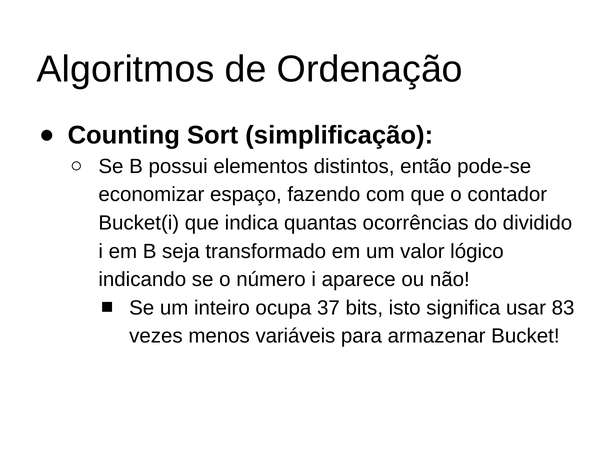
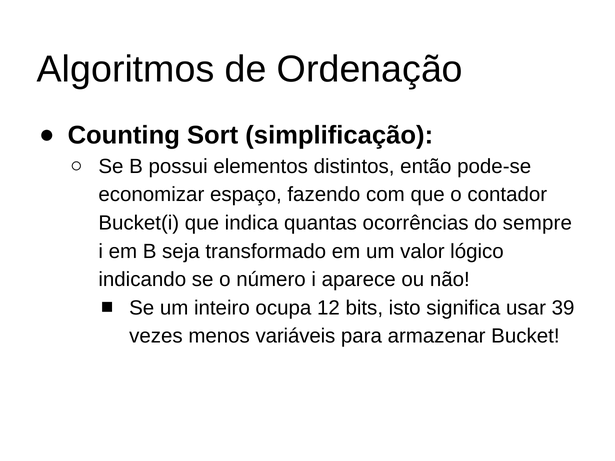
dividido: dividido -> sempre (537, 223)
37: 37 -> 12 (328, 308)
83: 83 -> 39 (563, 308)
